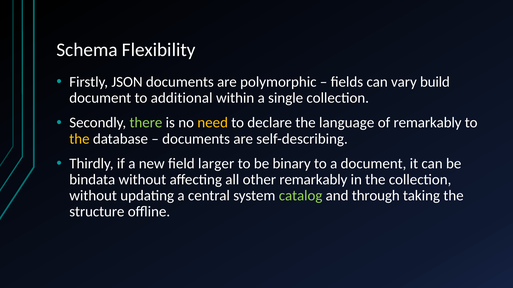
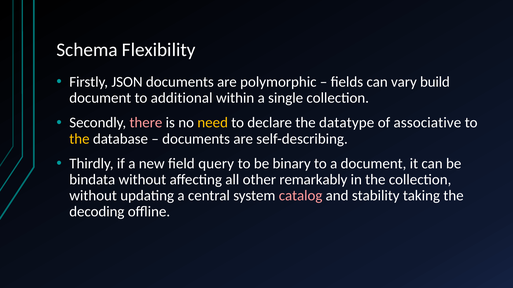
there colour: light green -> pink (146, 123)
language: language -> datatype (347, 123)
of remarkably: remarkably -> associative (427, 123)
larger: larger -> query (216, 164)
catalog colour: light green -> pink (301, 196)
through: through -> stability (376, 196)
structure: structure -> decoding (97, 212)
